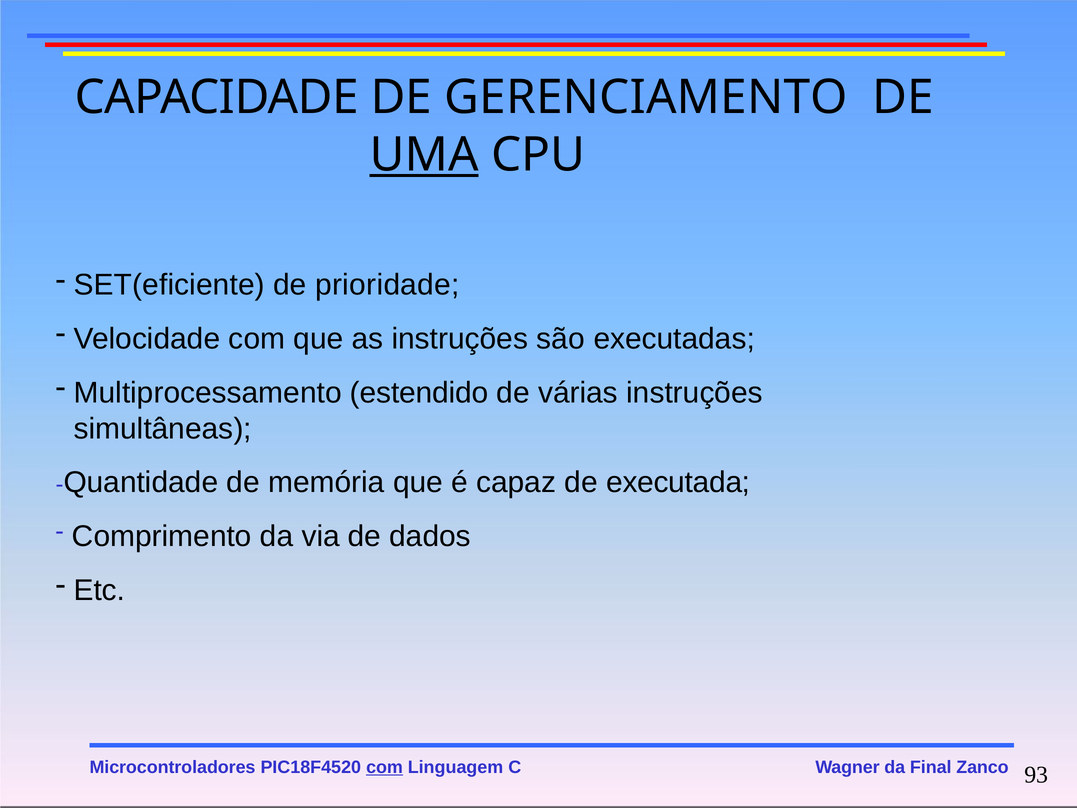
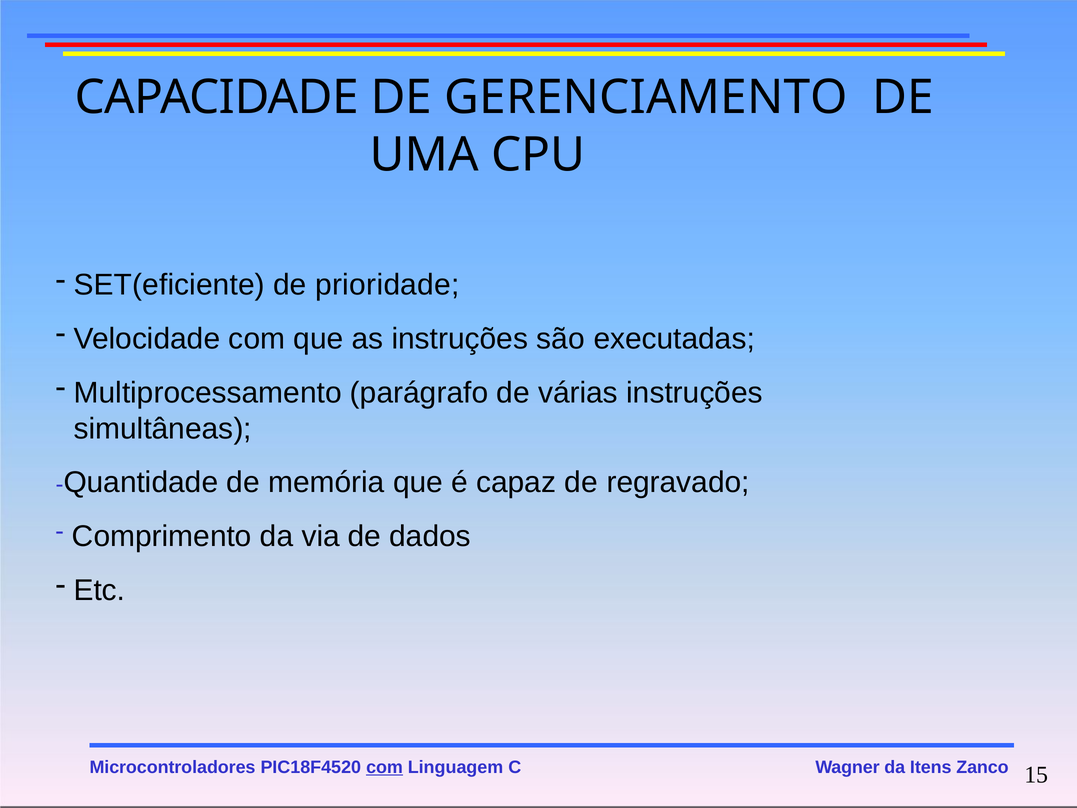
UMA underline: present -> none (424, 155)
estendido: estendido -> parágrafo (419, 393)
executada: executada -> regravado (678, 482)
Final: Final -> Itens (931, 767)
93: 93 -> 15 (1036, 775)
